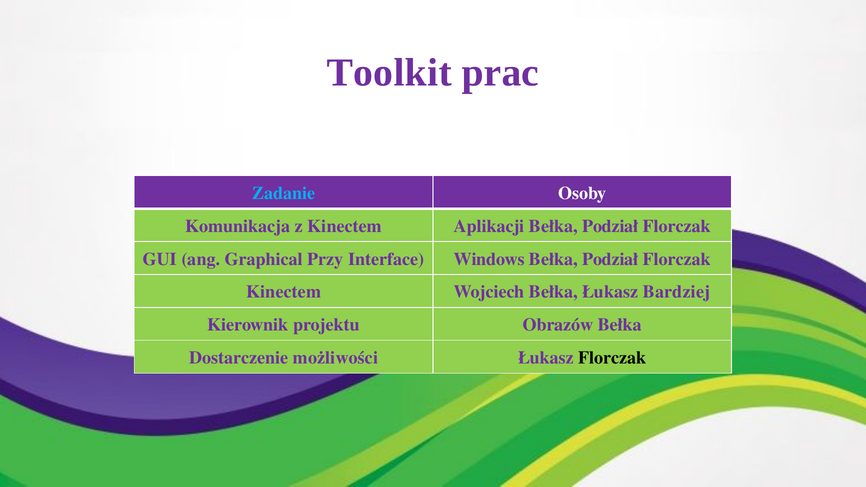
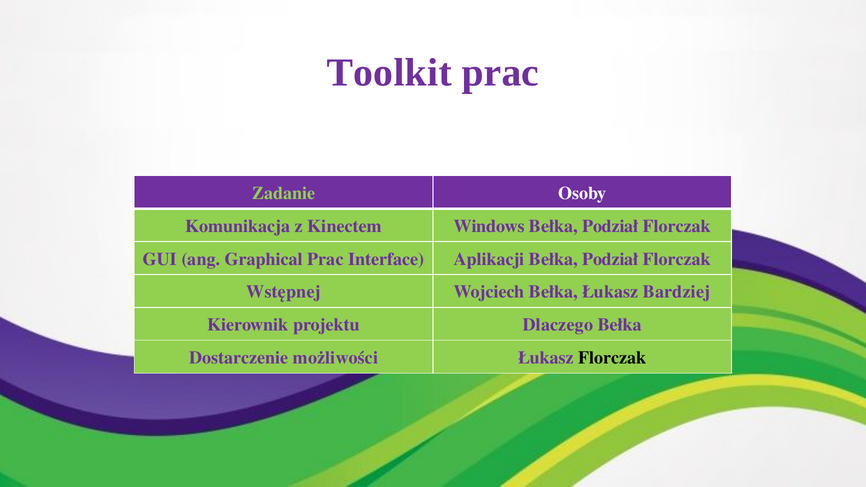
Zadanie colour: light blue -> light green (284, 193)
Aplikacji: Aplikacji -> Windows (489, 226)
Graphical Przy: Przy -> Prac (325, 259)
Windows: Windows -> Aplikacji (489, 259)
Kinectem: Kinectem -> Wstępnej (284, 292)
Obrazów: Obrazów -> Dlaczego (558, 325)
